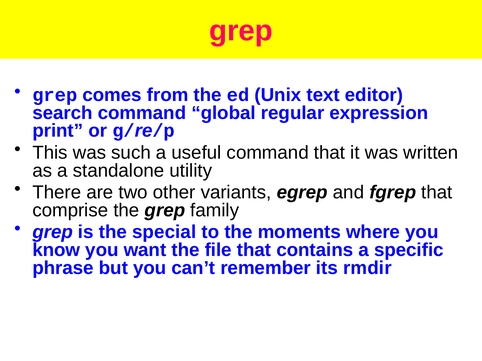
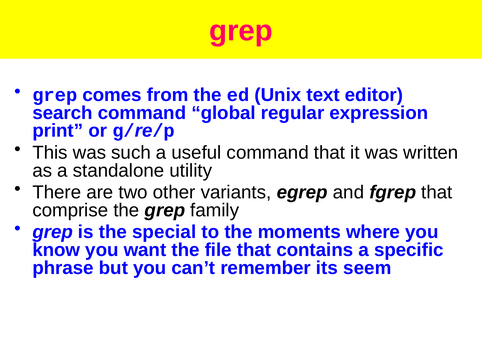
rmdir: rmdir -> seem (367, 268)
